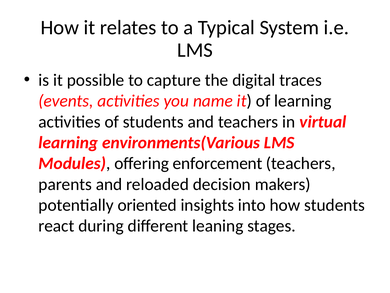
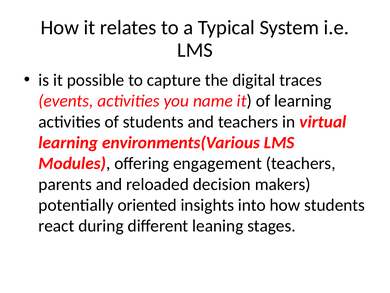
enforcement: enforcement -> engagement (217, 163)
